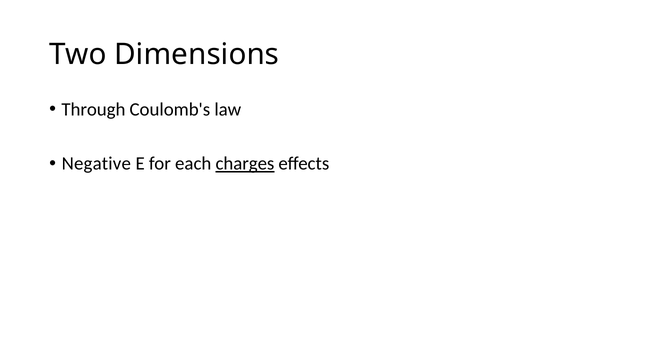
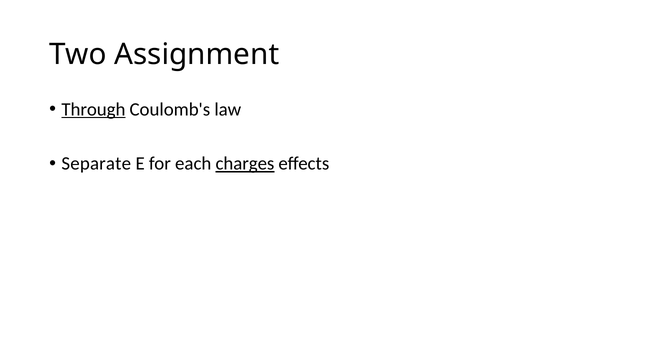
Dimensions: Dimensions -> Assignment (197, 54)
Through underline: none -> present (93, 109)
Negative: Negative -> Separate (96, 164)
